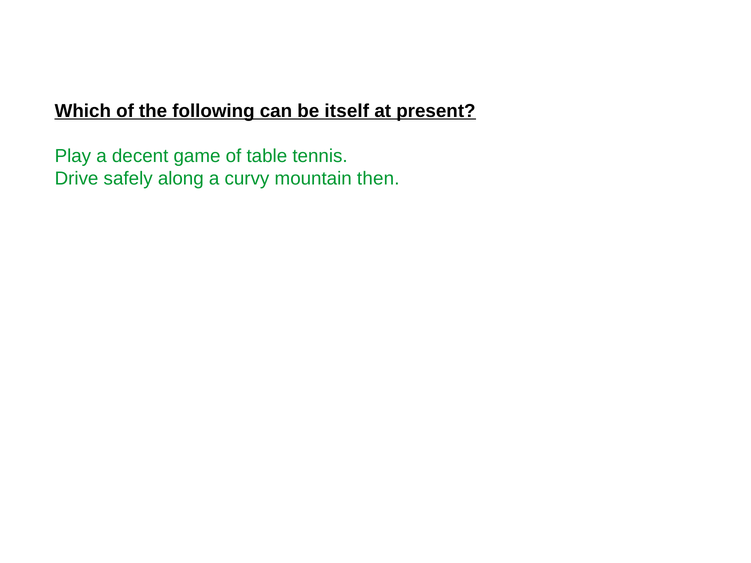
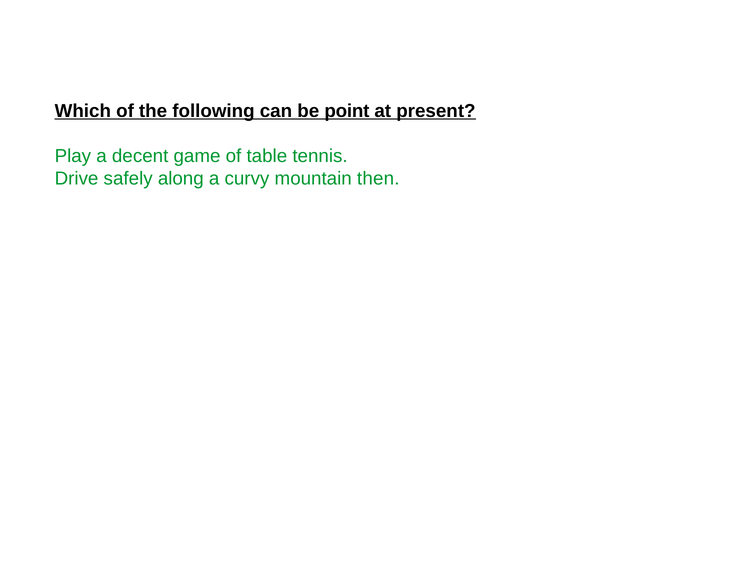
itself: itself -> point (347, 111)
